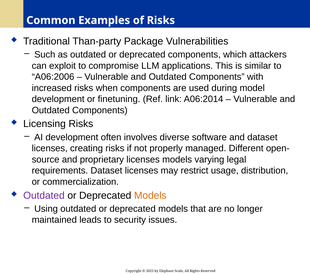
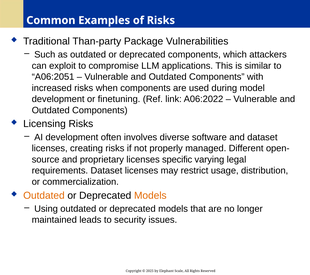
A06:2006: A06:2006 -> A06:2051 (53, 77)
A06:2014: A06:2014 -> A06:2022 (204, 99)
licenses models: models -> specific (177, 159)
Outdated colour: purple -> orange (44, 195)
